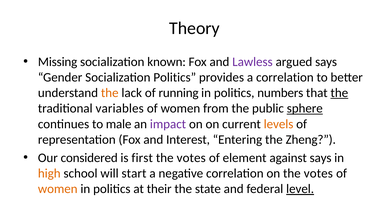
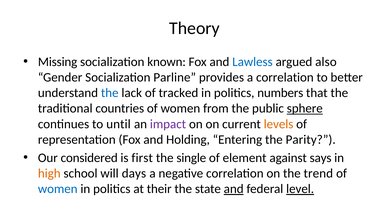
Lawless colour: purple -> blue (252, 62)
argued says: says -> also (326, 62)
Socialization Politics: Politics -> Parline (175, 77)
the colour: orange -> blue (110, 93)
running: running -> tracked (178, 93)
the underline: present -> none (339, 93)
variables: variables -> countries (120, 108)
male: male -> until (118, 124)
Interest: Interest -> Holding (188, 139)
Zheng: Zheng -> Parity (311, 139)
votes: votes -> single (191, 158)
start: start -> days (134, 173)
on the votes: votes -> trend (318, 173)
women colour: orange -> blue (58, 189)
and underline: none -> present (234, 189)
